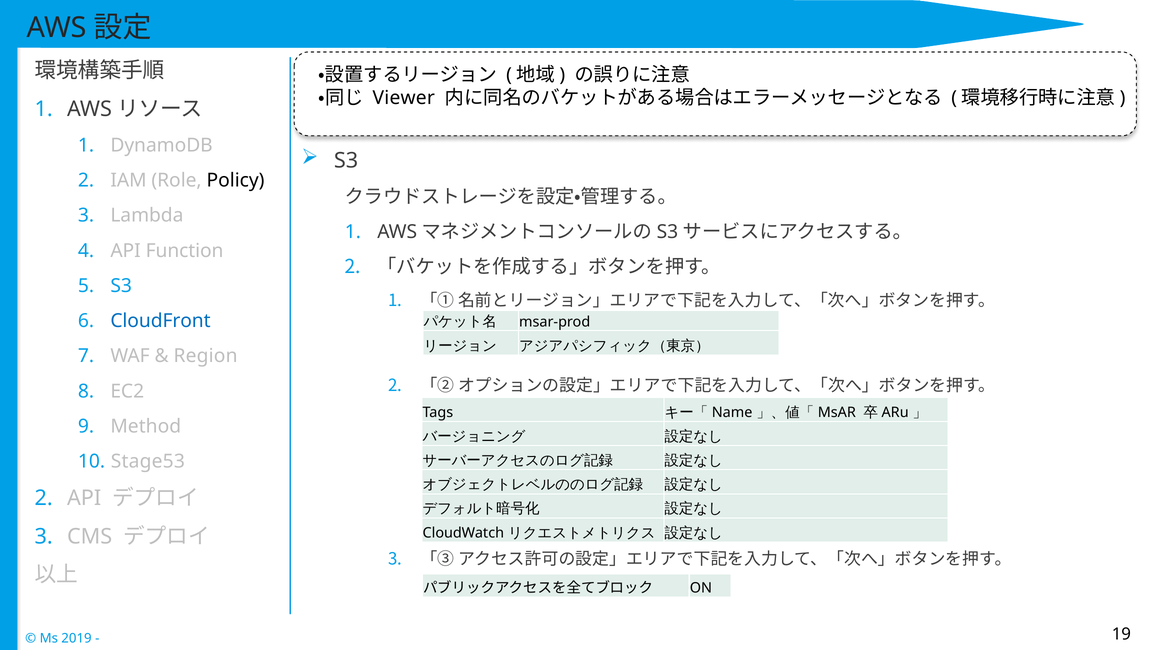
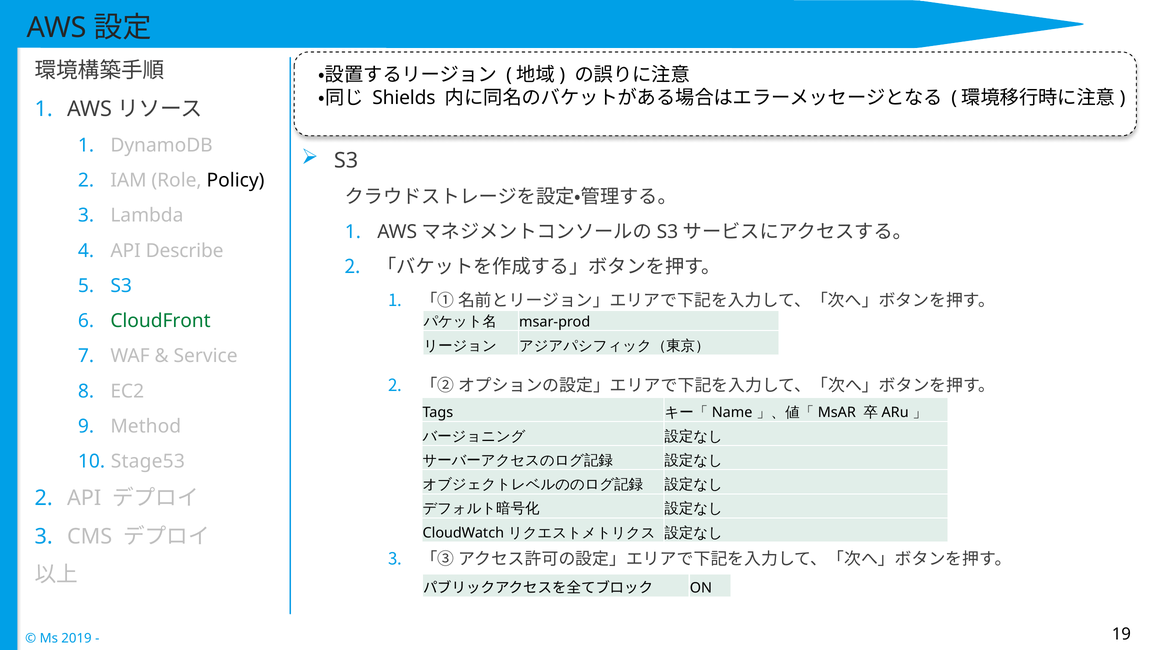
Viewer: Viewer -> Shields (404, 98)
Function: Function -> Describe (185, 251)
CloudFront colour: blue -> green (161, 321)
Region: Region -> Service (206, 356)
